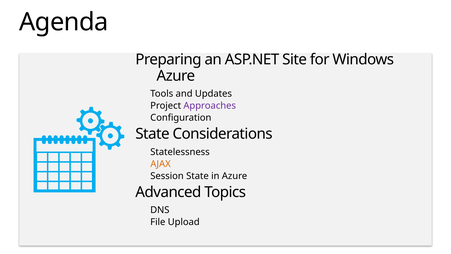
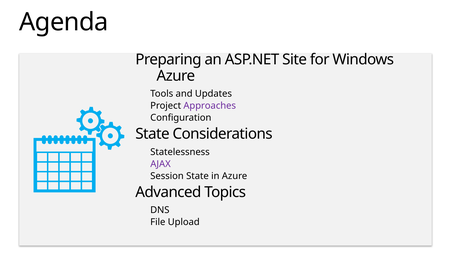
AJAX colour: orange -> purple (161, 164)
